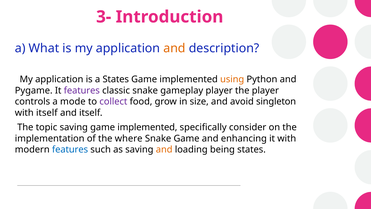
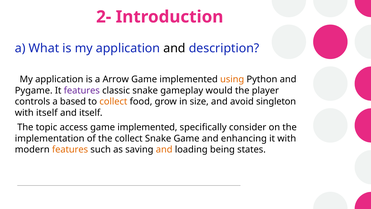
3-: 3- -> 2- (104, 17)
and colour: orange -> black (174, 48)
a States: States -> Arrow (116, 79)
gameplay player: player -> would (219, 90)
mode: mode -> based (73, 101)
collect colour: purple -> orange (113, 101)
topic saving: saving -> access (74, 127)
the where: where -> collect (129, 138)
features colour: blue -> orange (70, 149)
